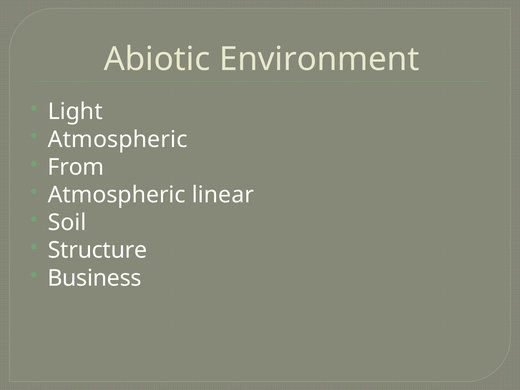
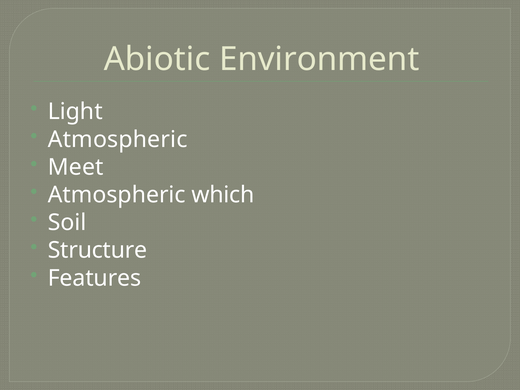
From: From -> Meet (76, 167)
linear: linear -> which (223, 195)
Business: Business -> Features (94, 278)
